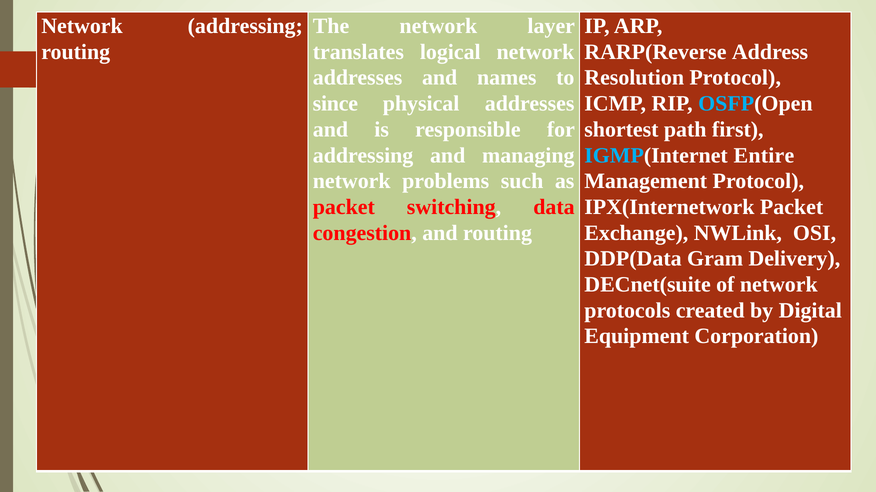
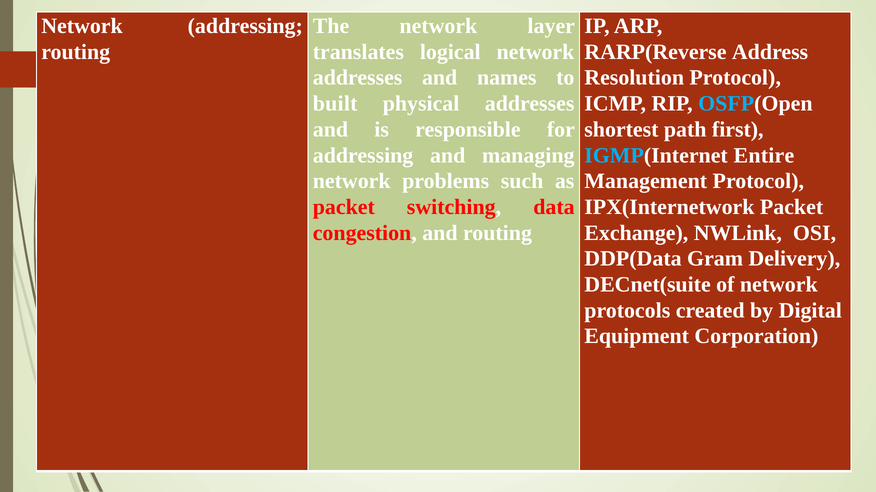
since: since -> built (335, 104)
